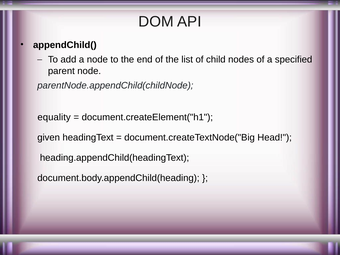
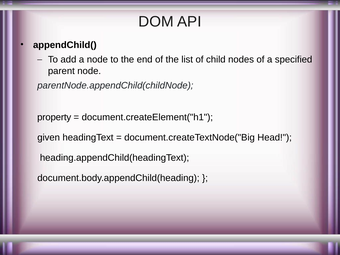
equality: equality -> property (54, 117)
